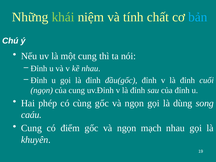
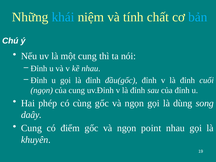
khái colour: light green -> light blue (63, 17)
caáu: caáu -> daây (31, 115)
mạch: mạch -> point (151, 128)
